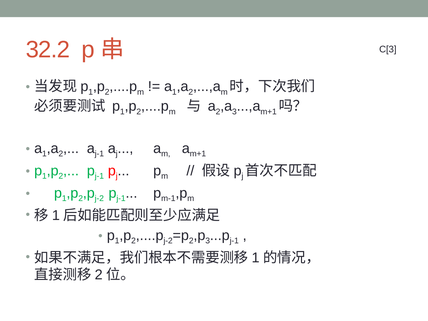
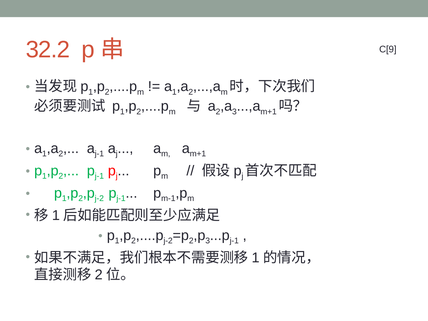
C[3: C[3 -> C[9 (388, 49)
